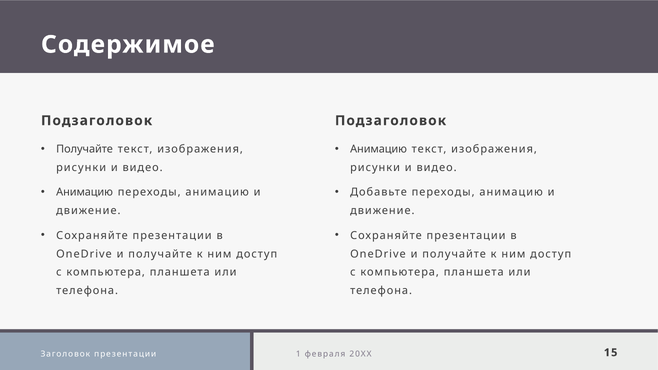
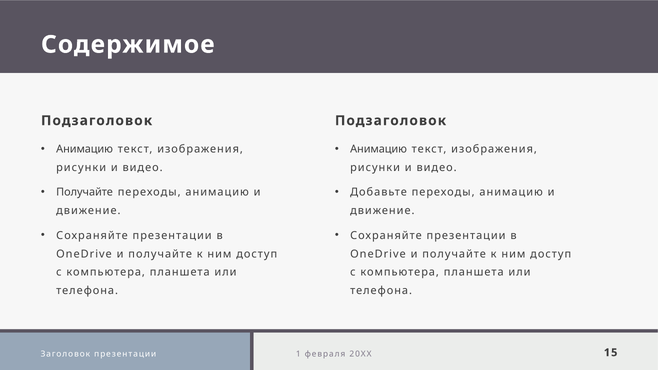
Получайте: Получайте -> Анимацию (85, 149)
Анимацию: Анимацию -> Получайте (85, 192)
